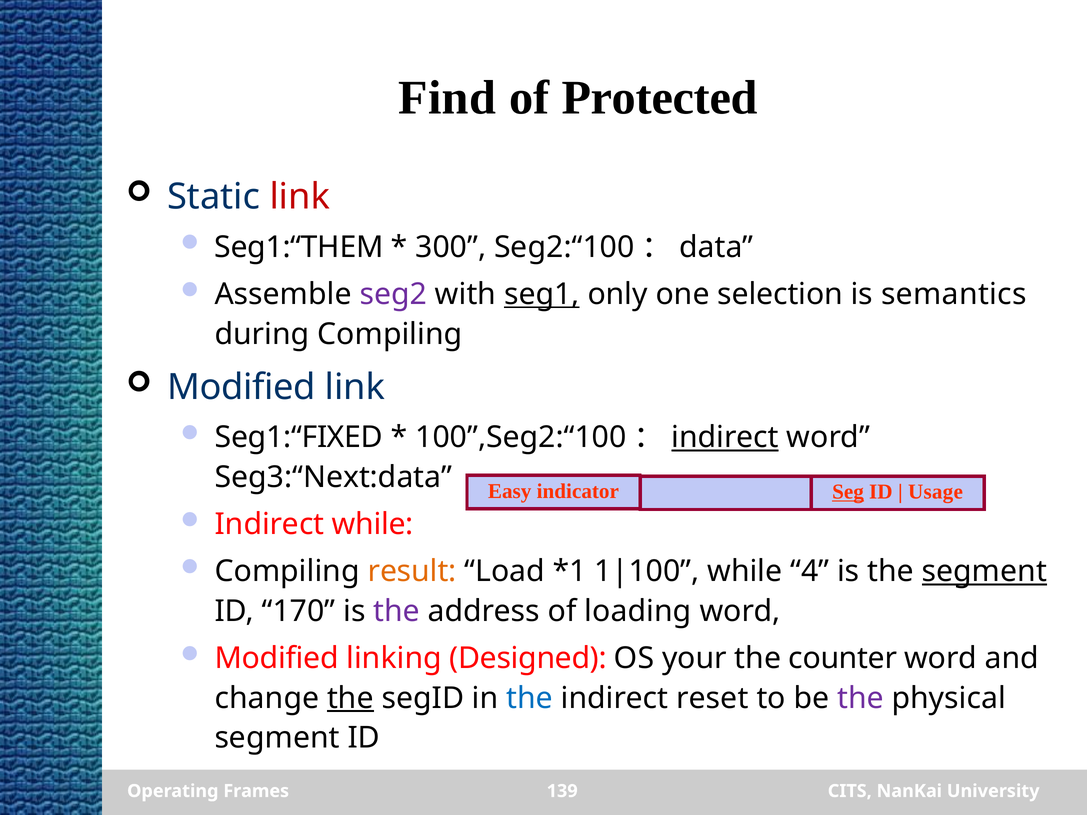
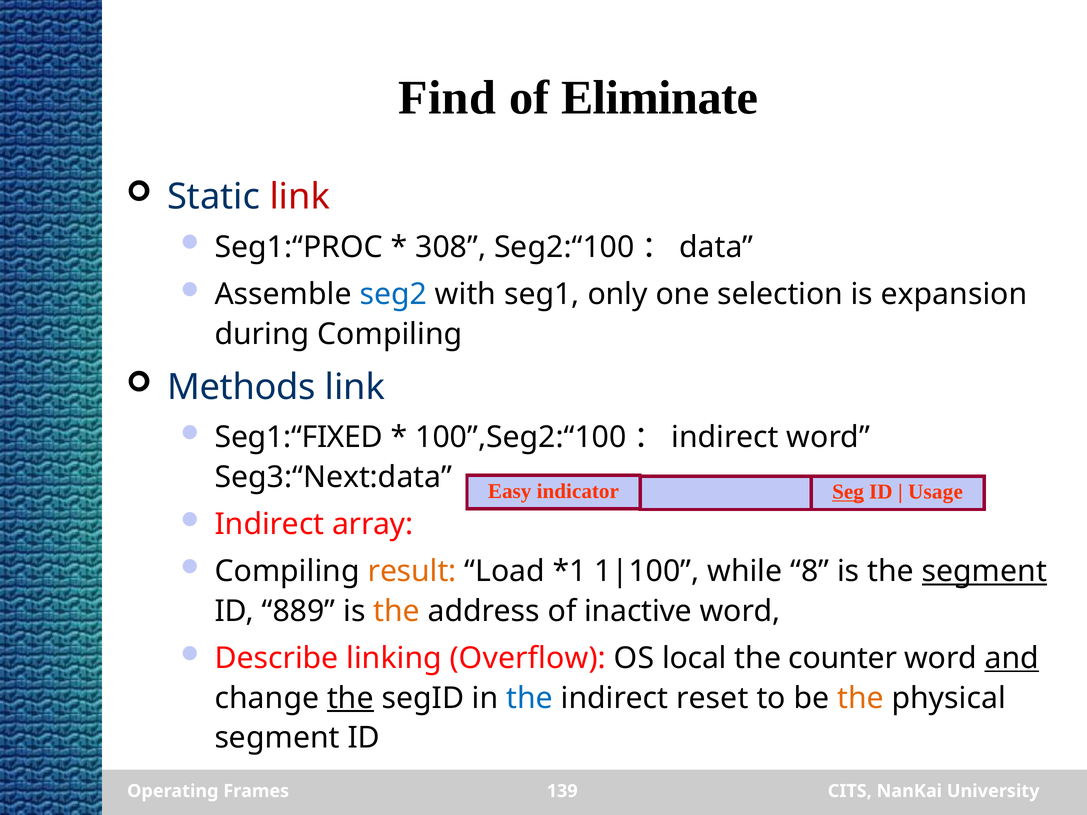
Protected: Protected -> Eliminate (660, 98)
Seg1:“THEM: Seg1:“THEM -> Seg1:“PROC (299, 247)
300: 300 -> 308 (451, 247)
seg2 colour: purple -> blue (393, 294)
seg1 underline: present -> none (542, 294)
semantics: semantics -> expansion (954, 294)
Modified: Modified -> Methods (241, 387)
indirect underline: present -> none (725, 438)
Indirect while: while -> array (373, 525)
4: 4 -> 8 (810, 572)
170: 170 -> 889 (299, 611)
the colour: purple -> orange (397, 611)
loading: loading -> inactive (638, 611)
Modified: Modified -> Describe (277, 659)
Designed: Designed -> Overflow (528, 659)
your: your -> local (694, 659)
and underline: none -> present (1012, 659)
the colour: purple -> orange (860, 698)
